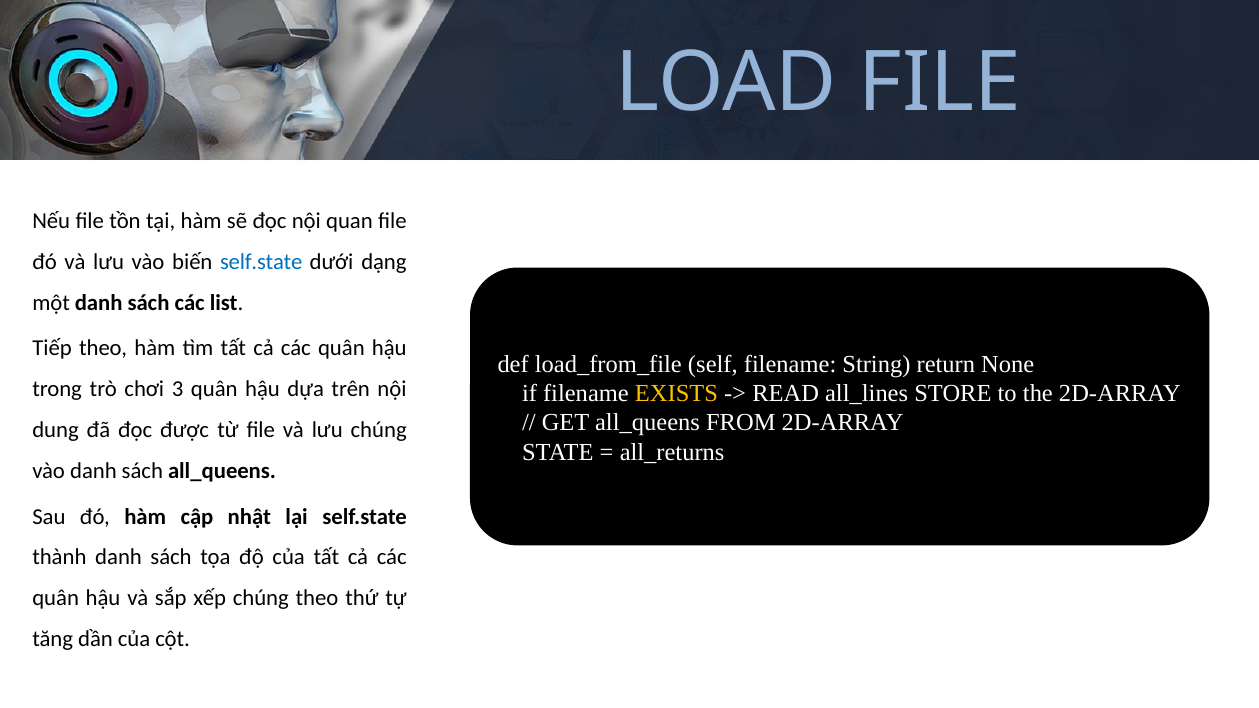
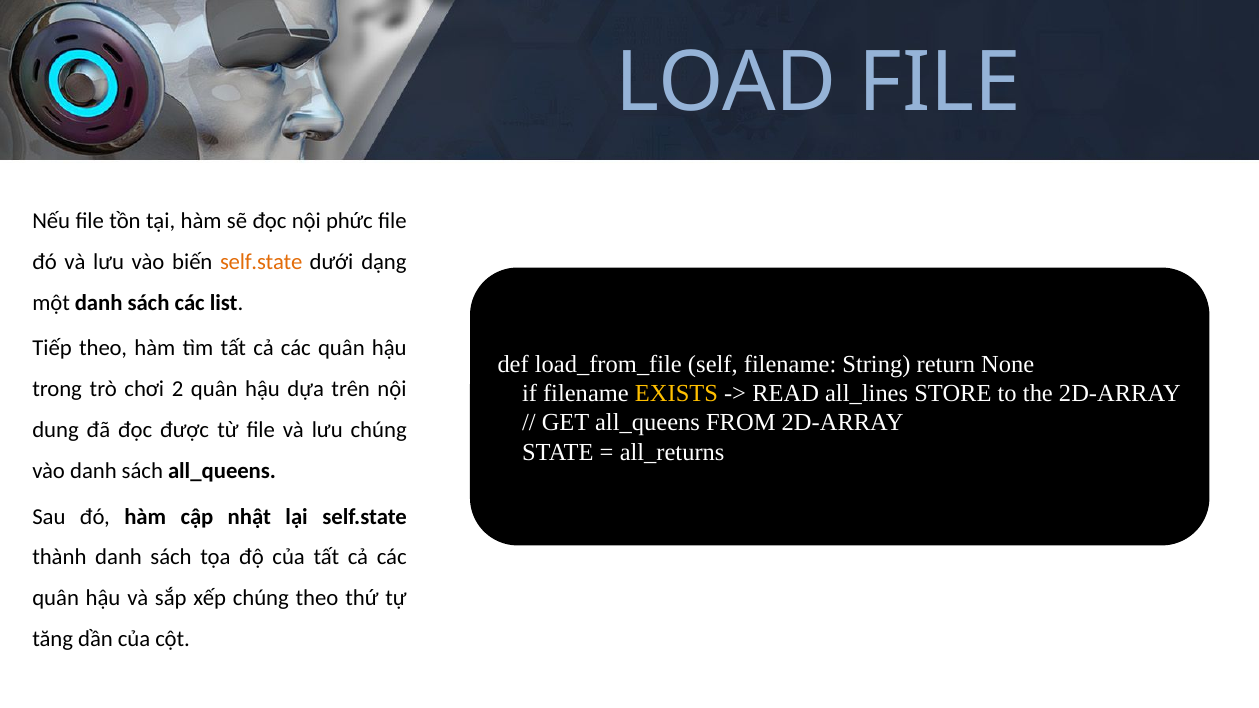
quan: quan -> phức (350, 221)
self.state colour: blue -> orange (261, 262)
3: 3 -> 2 (178, 389)
